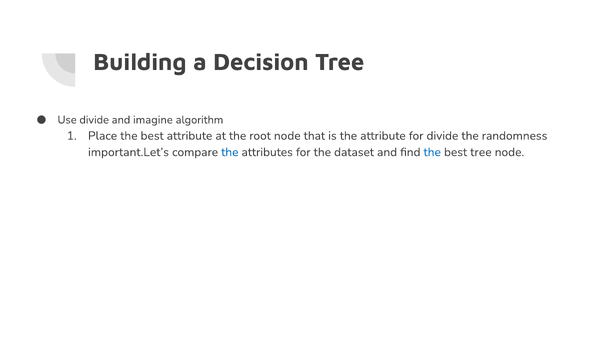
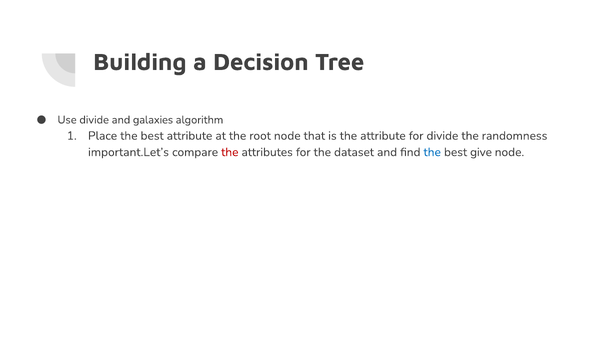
imagine: imagine -> galaxies (153, 120)
the colour: blue -> red (230, 152)
best tree: tree -> give (481, 152)
